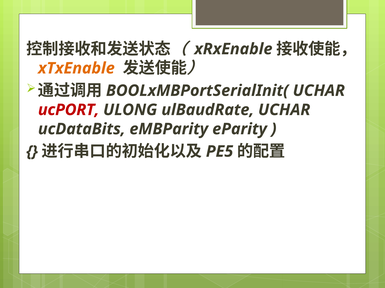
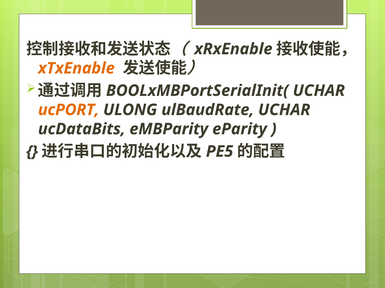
ucPORT colour: red -> orange (69, 110)
